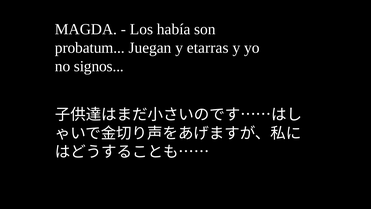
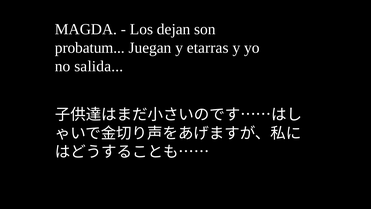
había: había -> dejan (174, 29)
signos: signos -> salida (99, 66)
